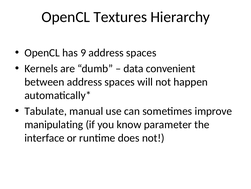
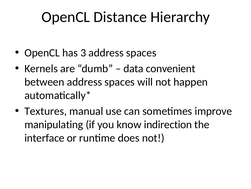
Textures: Textures -> Distance (120, 17)
9: 9 -> 3 (83, 53)
Tabulate: Tabulate -> Textures (46, 111)
parameter: parameter -> indirection (168, 124)
